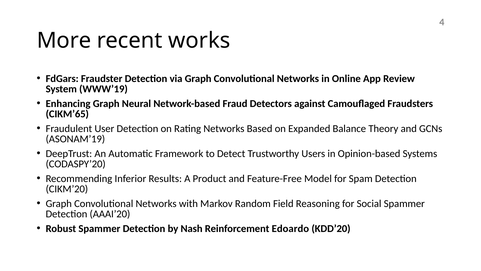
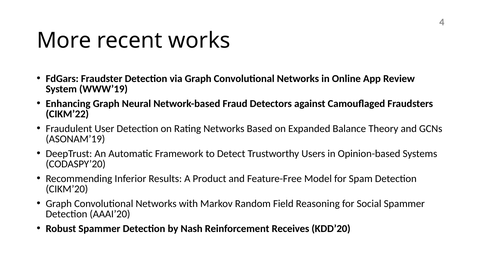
CIKM’65: CIKM’65 -> CIKM’22 (67, 114)
Edoardo: Edoardo -> Receives (290, 228)
